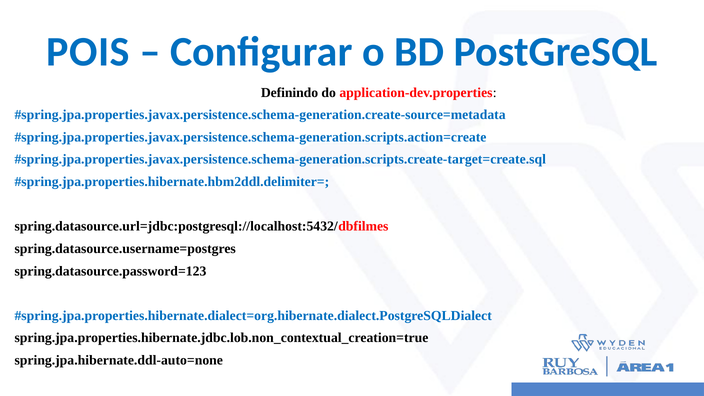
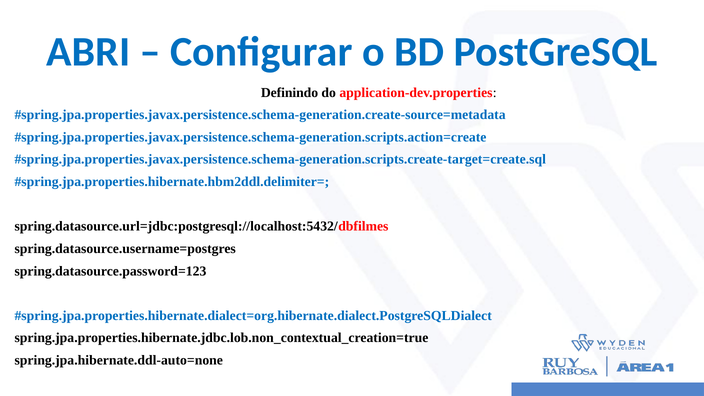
POIS: POIS -> ABRI (88, 52)
